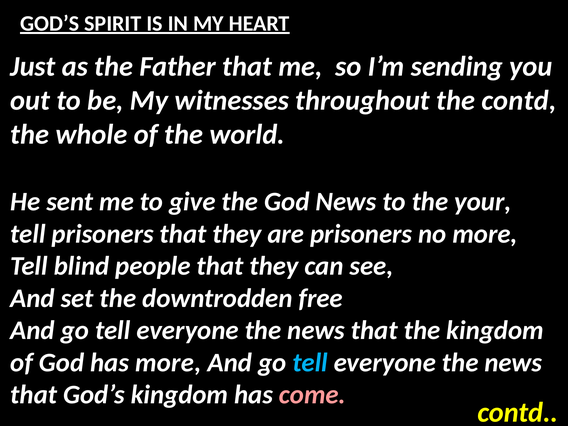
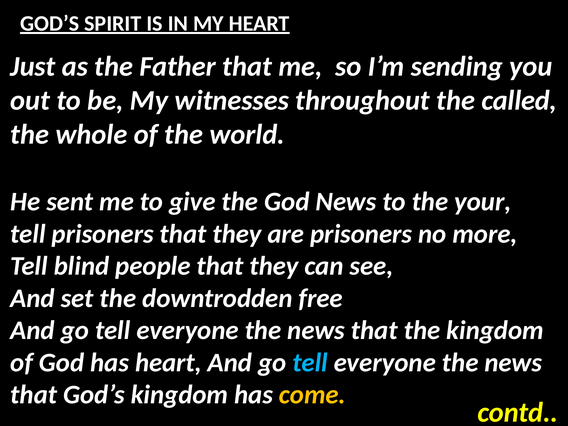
the contd: contd -> called (519, 100)
has more: more -> heart (168, 363)
come colour: pink -> yellow (312, 395)
